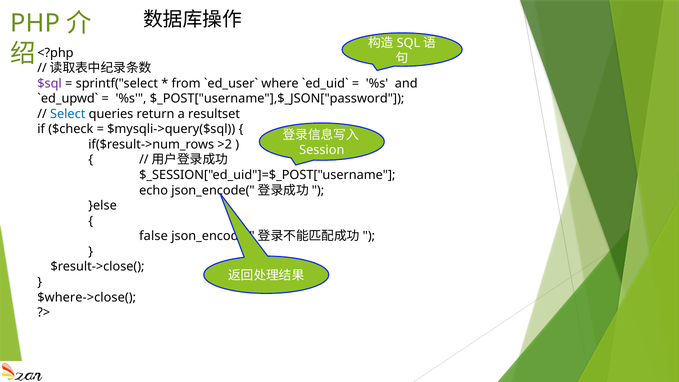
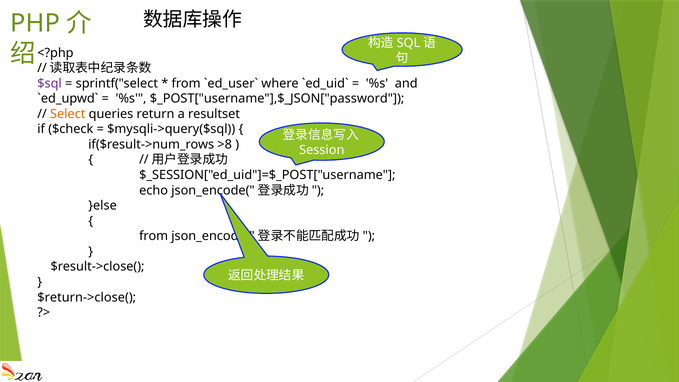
Select colour: blue -> orange (68, 114)
>2: >2 -> >8 (225, 144)
false: false -> from (154, 236)
$where->close(: $where->close( -> $return->close( (87, 297)
